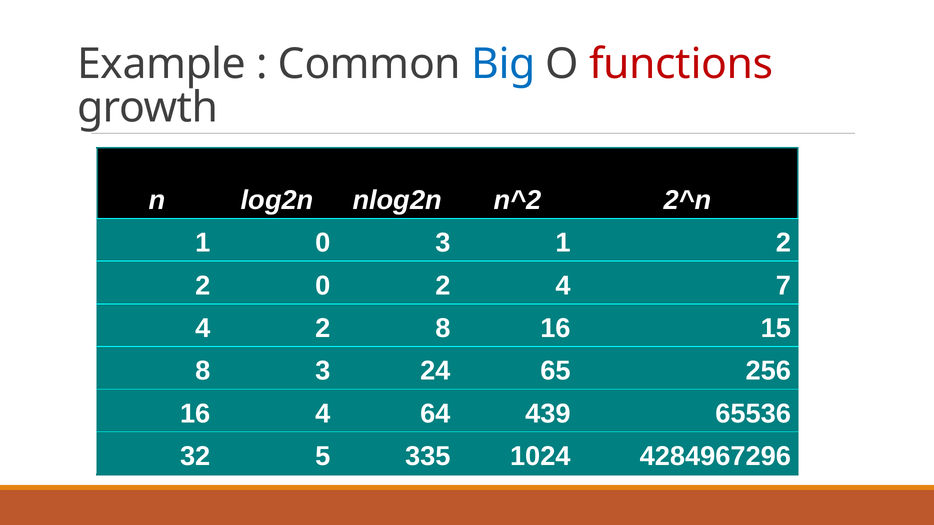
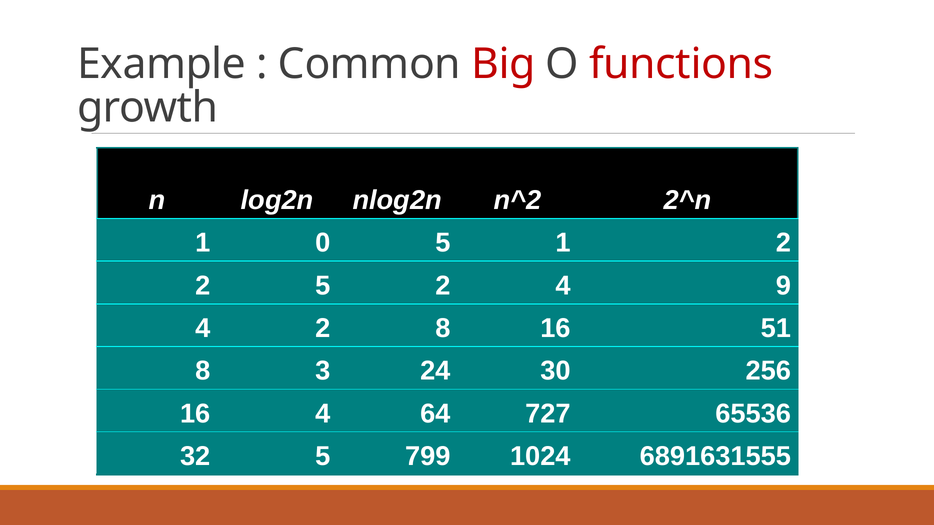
Big colour: blue -> red (503, 64)
0 3: 3 -> 5 (443, 243)
2 0: 0 -> 5 (323, 286)
7: 7 -> 9 (783, 286)
15: 15 -> 51 (776, 328)
65: 65 -> 30 (555, 371)
439: 439 -> 727 (548, 414)
335: 335 -> 799 (428, 457)
4284967296: 4284967296 -> 6891631555 (715, 457)
